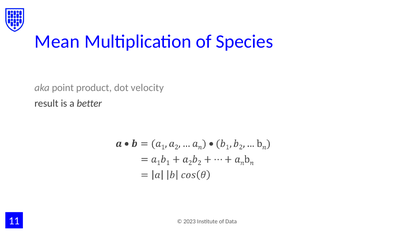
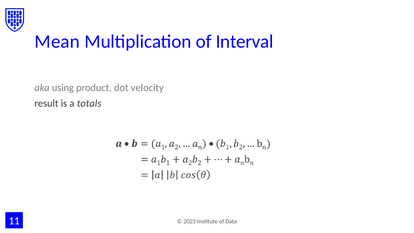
Species: Species -> Interval (245, 42)
point: point -> using (63, 88)
better: better -> totals (89, 103)
